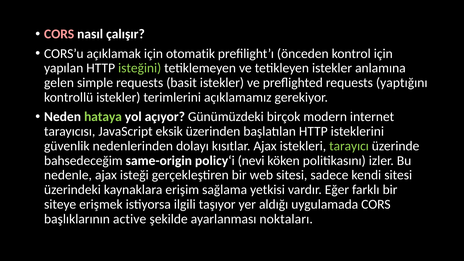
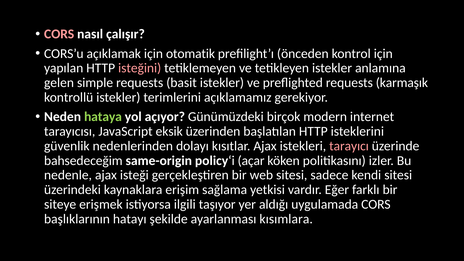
isteğini colour: light green -> pink (140, 68)
yaptığını: yaptığını -> karmaşık (402, 83)
tarayıcı colour: light green -> pink (349, 146)
nevi: nevi -> açar (251, 161)
active: active -> hatayı (130, 219)
noktaları: noktaları -> kısımlara (286, 219)
